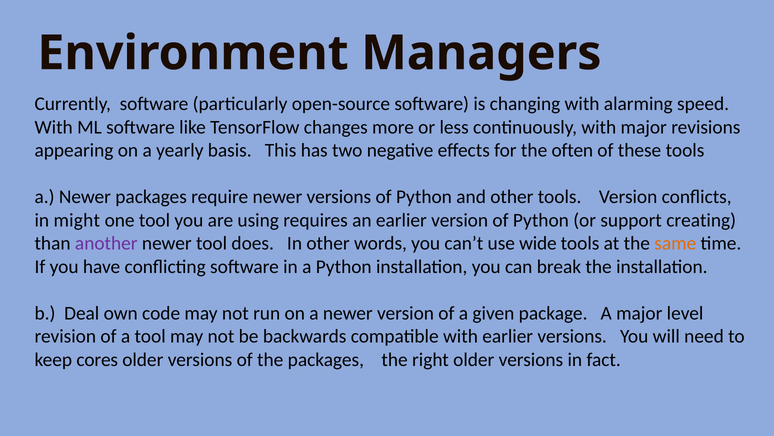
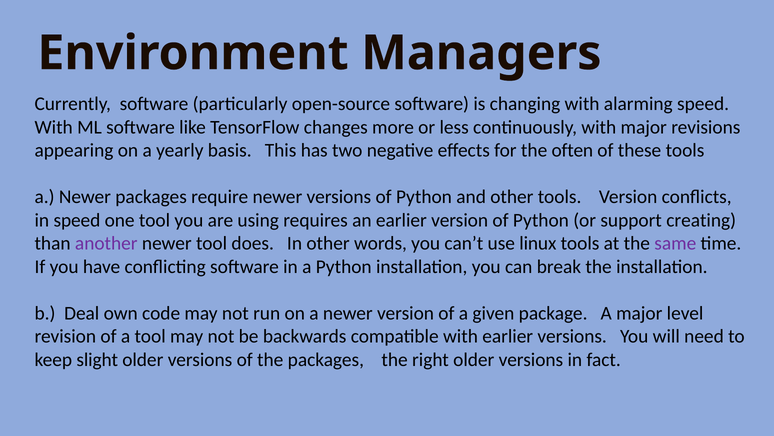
in might: might -> speed (77, 220)
wide: wide -> linux (538, 243)
same colour: orange -> purple (675, 243)
cores: cores -> slight (97, 359)
